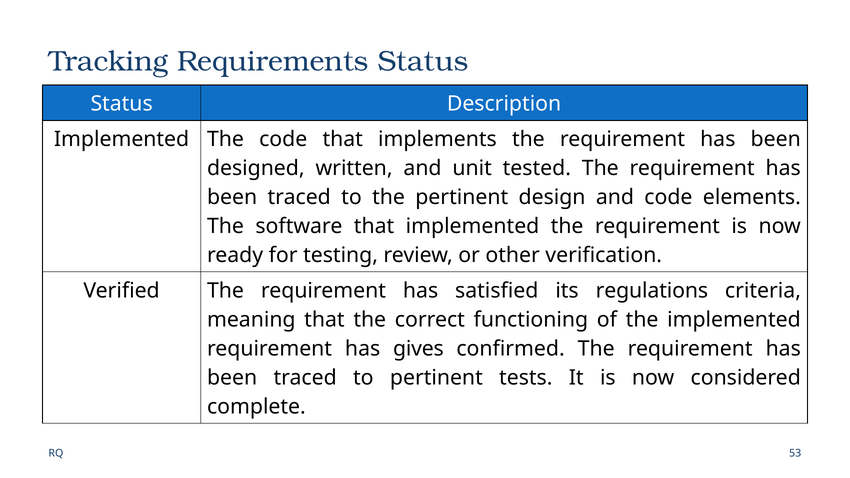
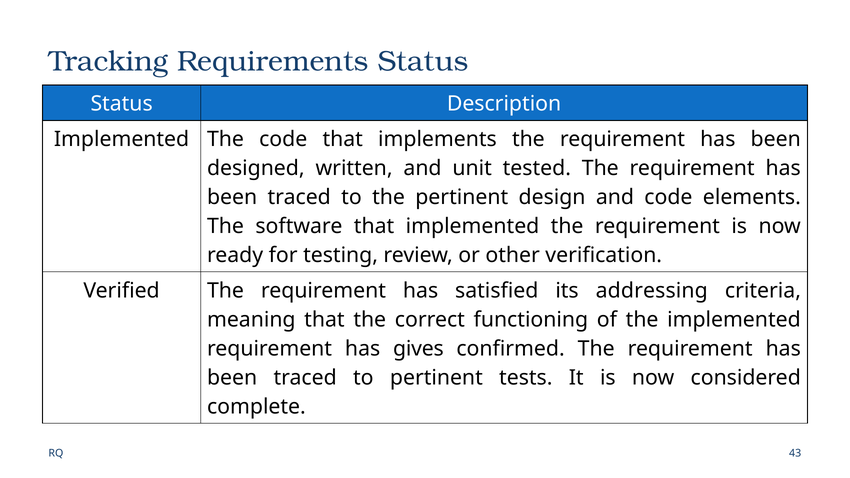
regulations: regulations -> addressing (652, 291)
53: 53 -> 43 (795, 453)
